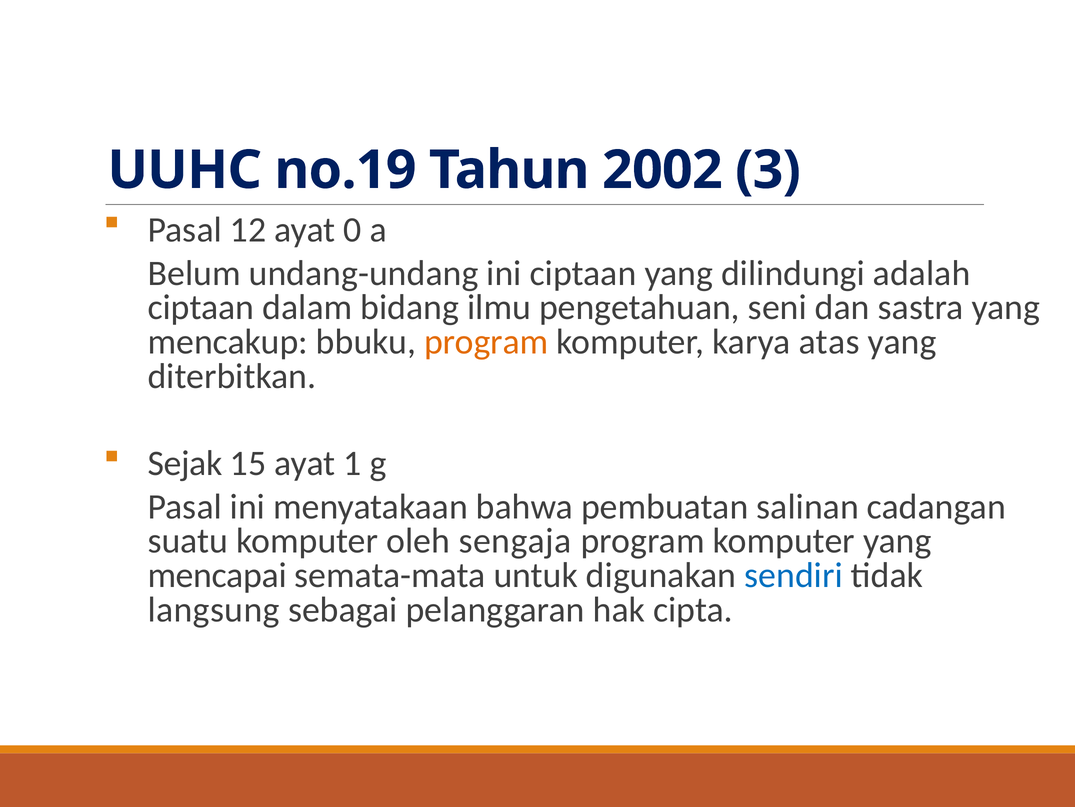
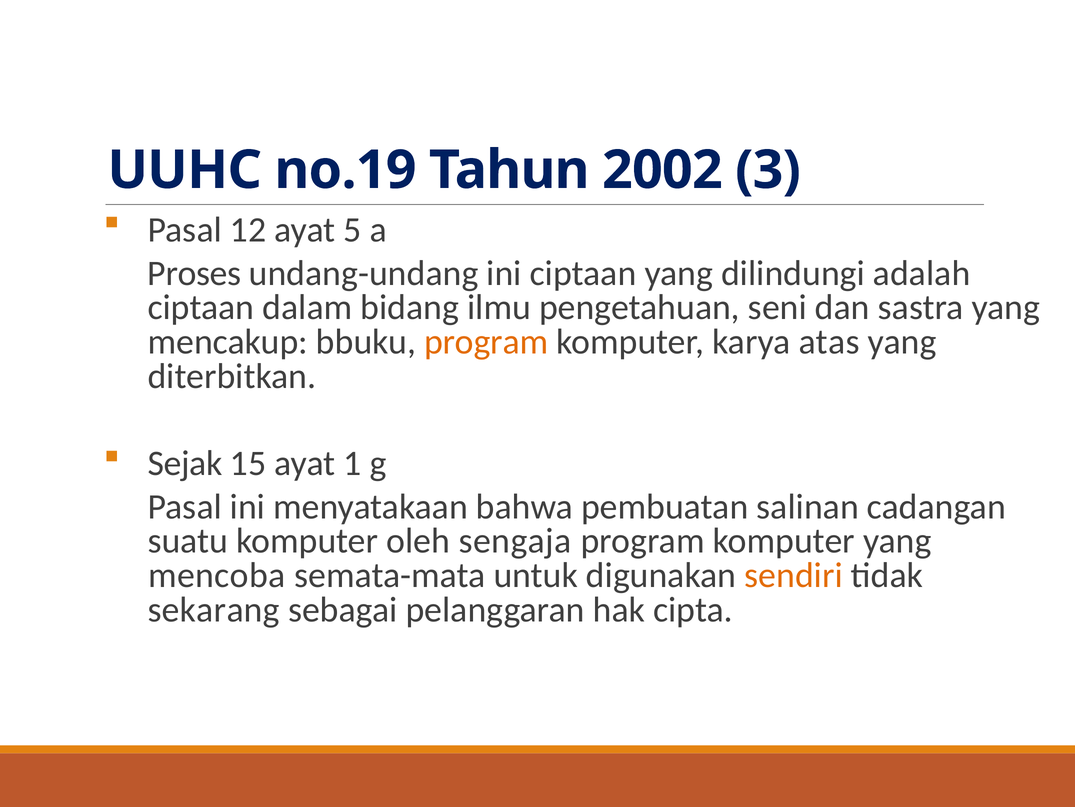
0: 0 -> 5 (352, 230)
Belum: Belum -> Proses (194, 273)
mencapai: mencapai -> mencoba (217, 575)
sendiri colour: blue -> orange (794, 575)
langsung: langsung -> sekarang (214, 609)
